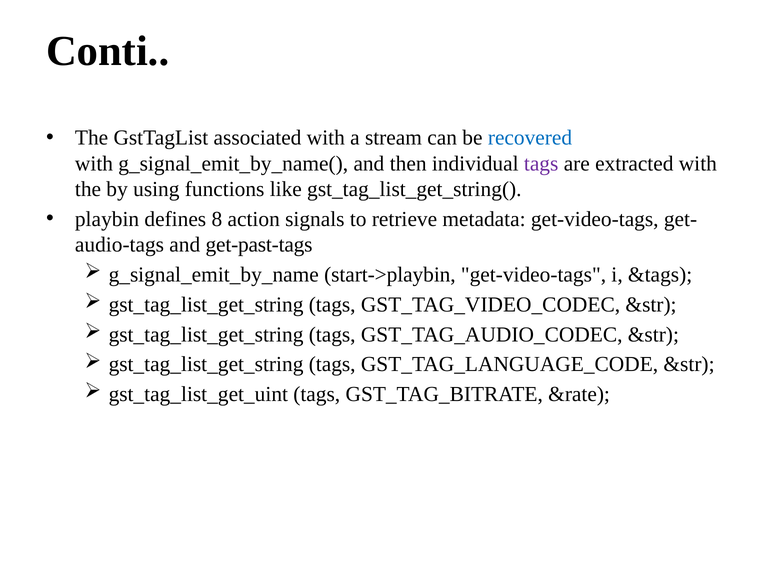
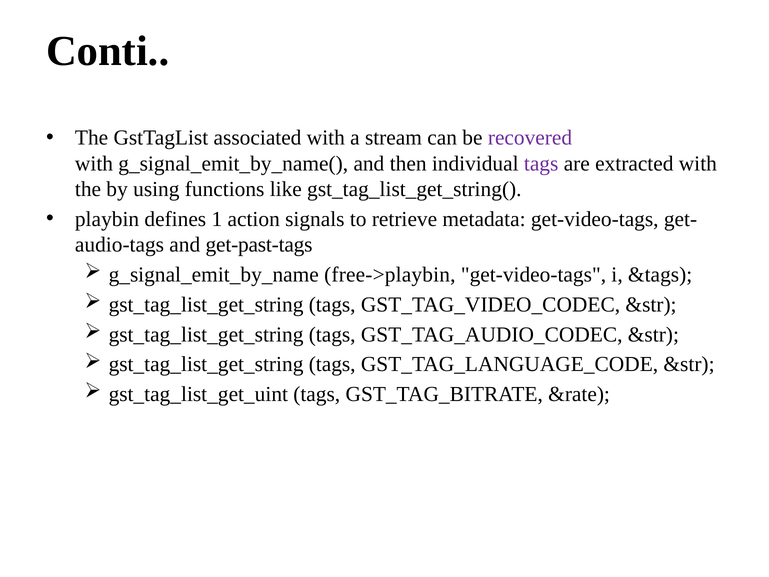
recovered colour: blue -> purple (530, 138)
8: 8 -> 1 (217, 219)
start->playbin: start->playbin -> free->playbin (390, 275)
